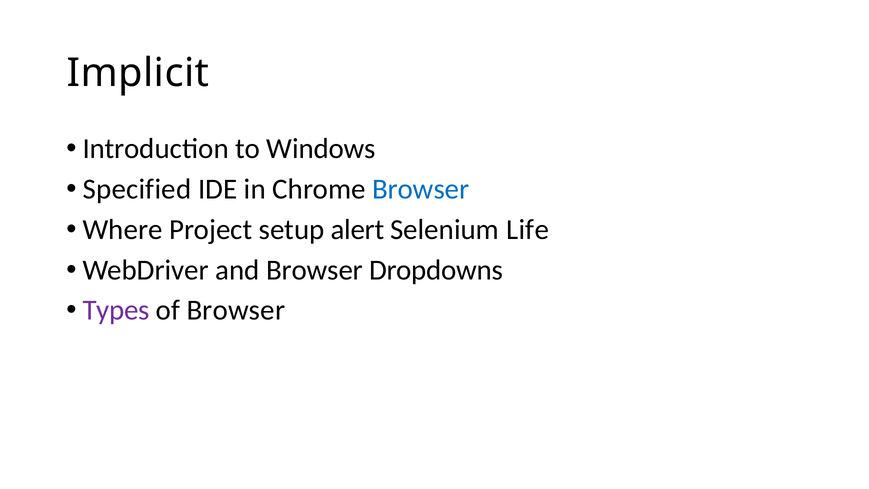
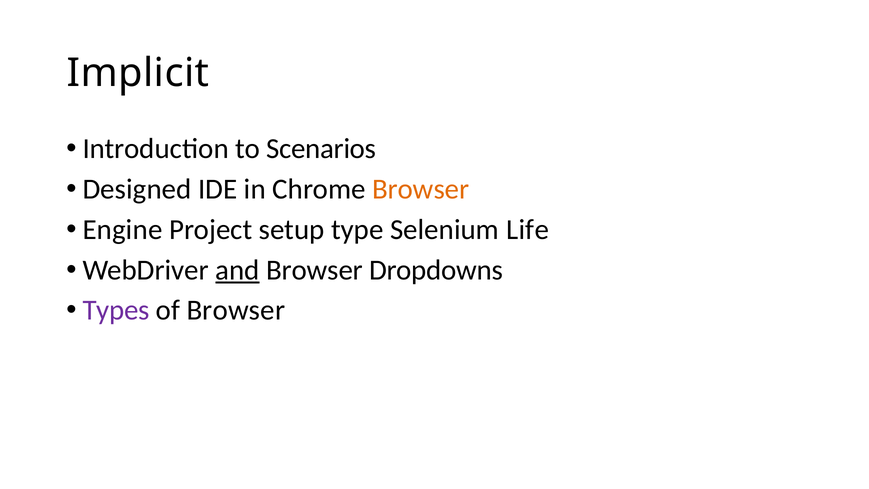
Windows: Windows -> Scenarios (321, 149)
Specified: Specified -> Designed (137, 189)
Browser colour: blue -> orange (421, 189)
Where: Where -> Engine (123, 230)
alert: alert -> type (357, 230)
and underline: none -> present (237, 270)
